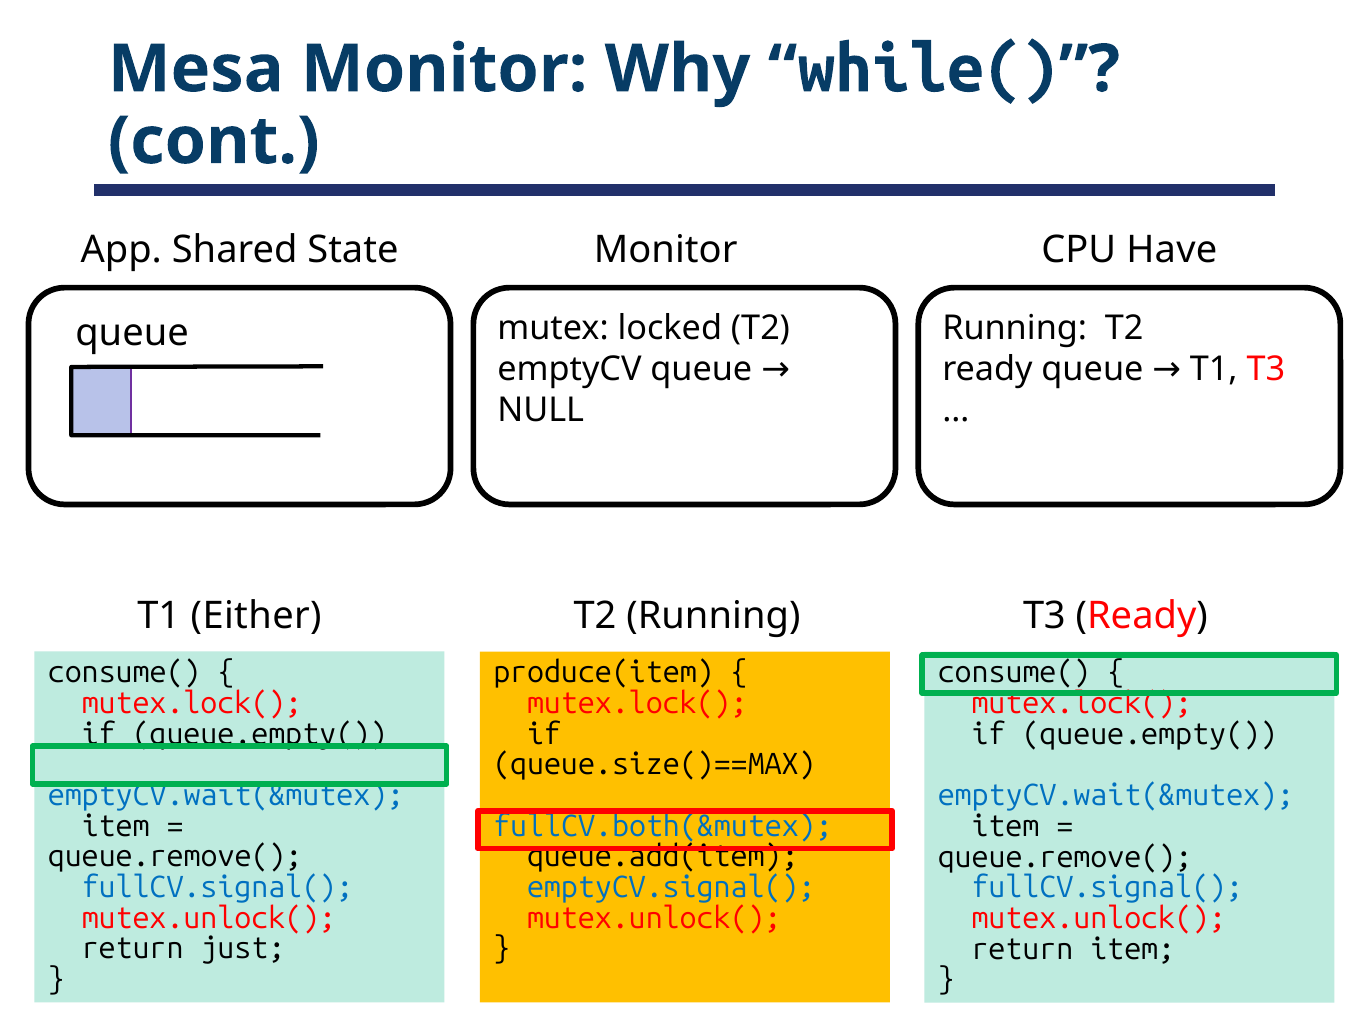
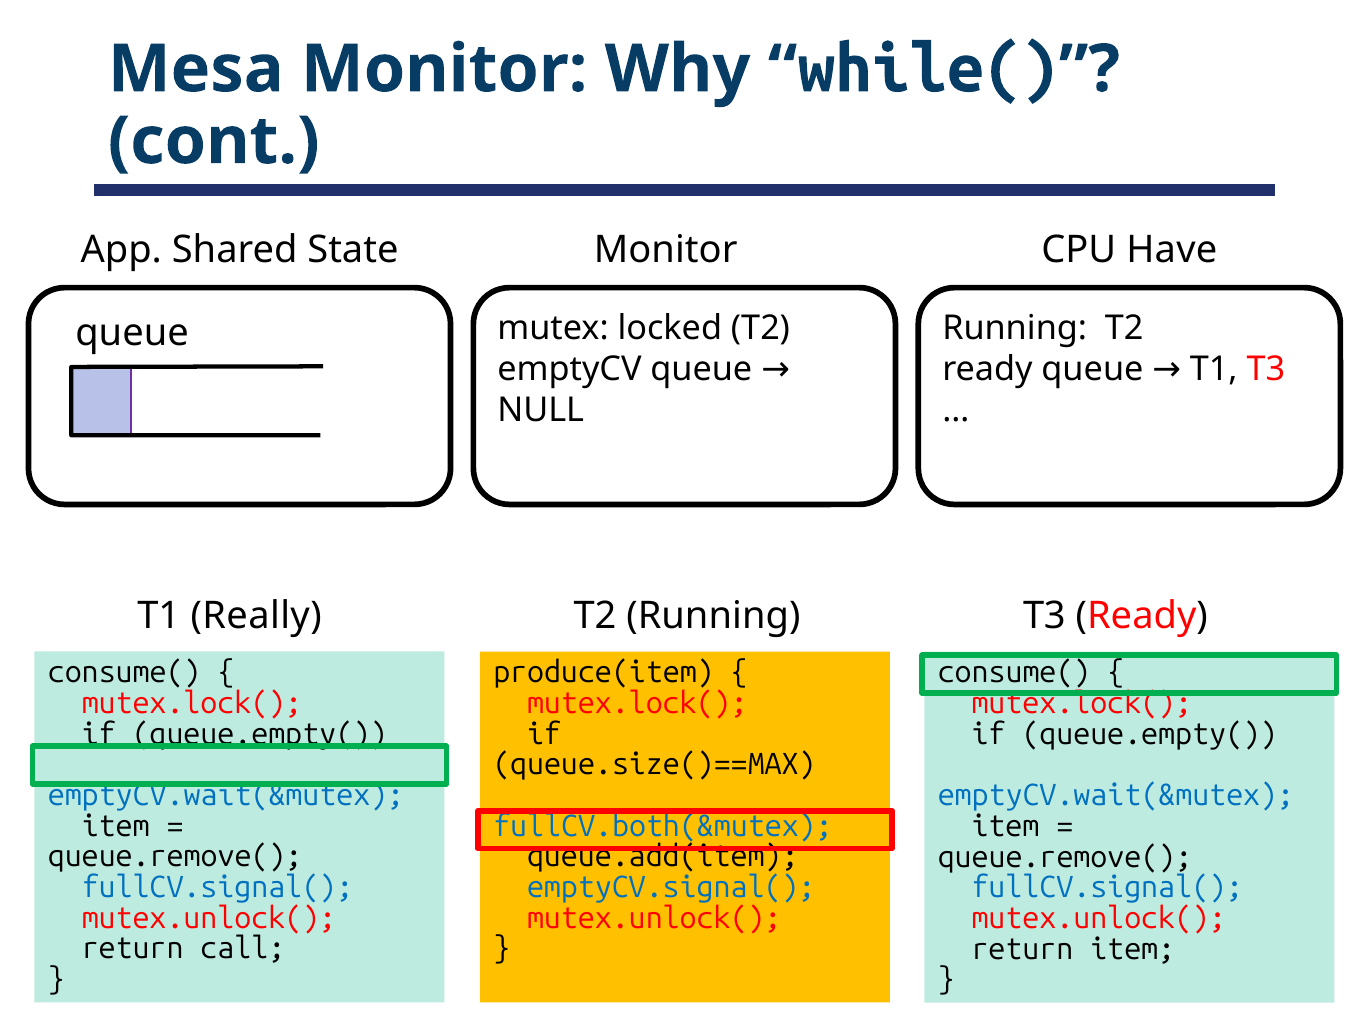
Either: Either -> Really (256, 616)
just: just -> call (243, 949)
